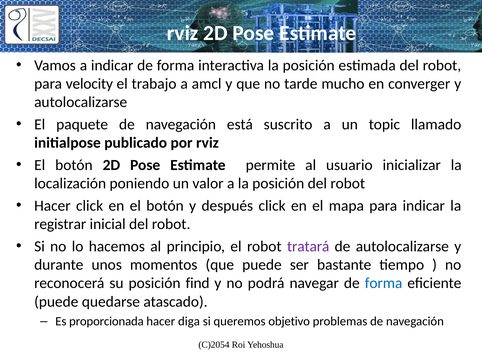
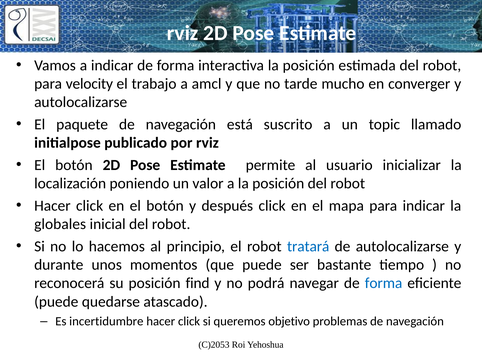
registrar: registrar -> globales (60, 224)
tratará colour: purple -> blue (308, 247)
proporcionada: proporcionada -> incertidumbre (106, 322)
diga: diga -> click (189, 322)
C)2054: C)2054 -> C)2053 (214, 345)
